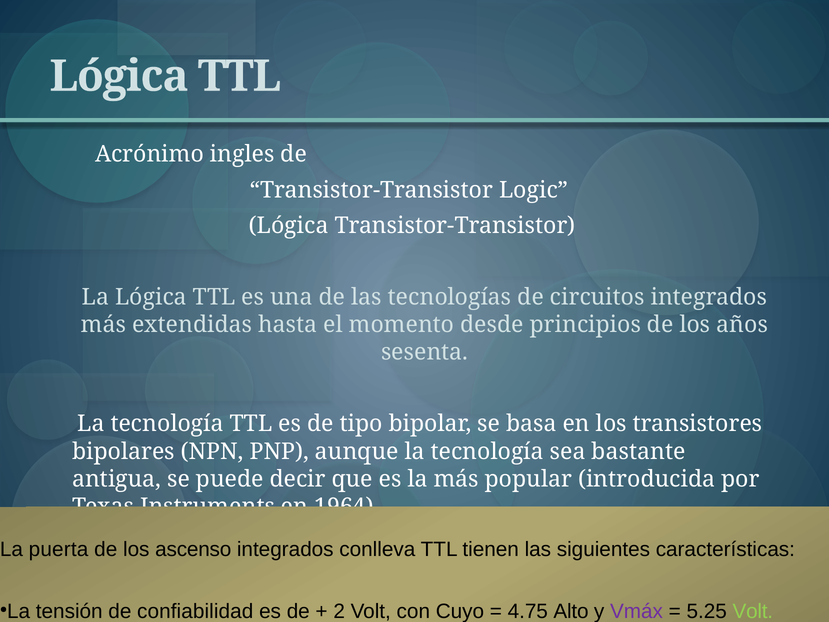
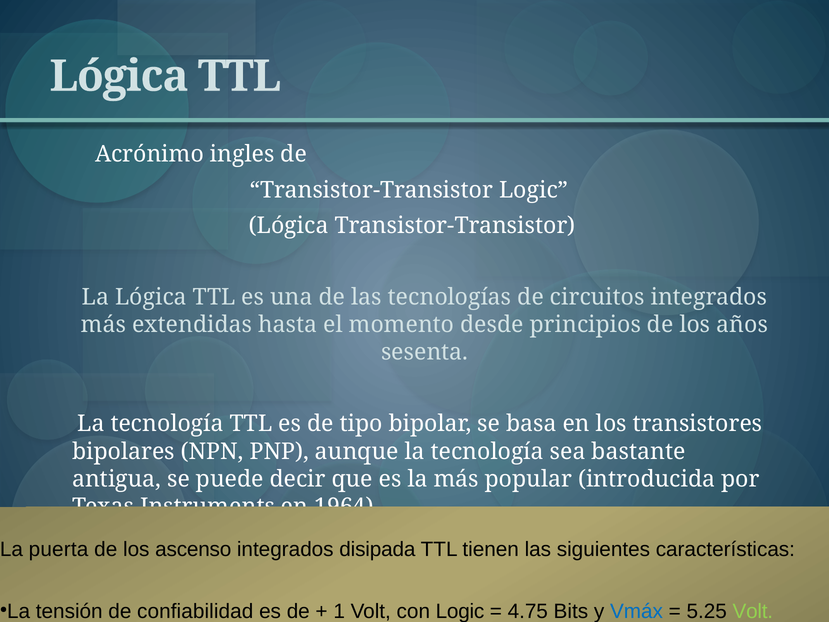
conlleva: conlleva -> disipada (377, 549)
2: 2 -> 1 (339, 611)
con Cuyo: Cuyo -> Logic (460, 611)
Alto: Alto -> Bits (571, 611)
Vmáx colour: purple -> blue (636, 611)
